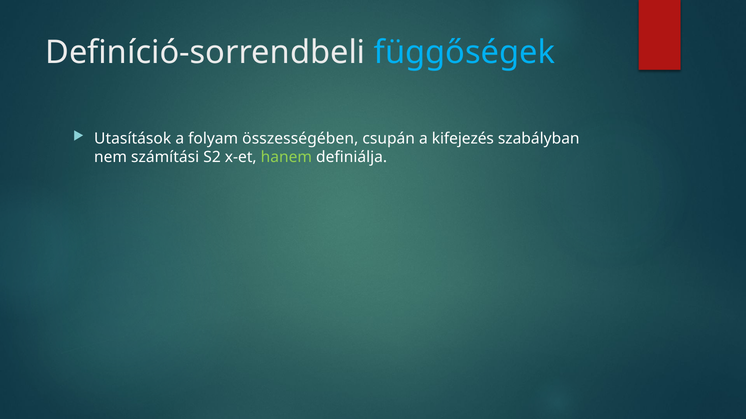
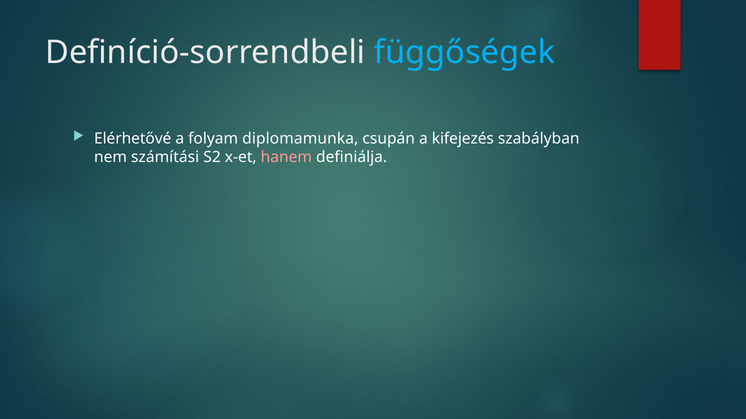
Utasítások: Utasítások -> Elérhetővé (133, 139)
összességében: összességében -> diplomamunka (300, 139)
hanem colour: light green -> pink (286, 157)
